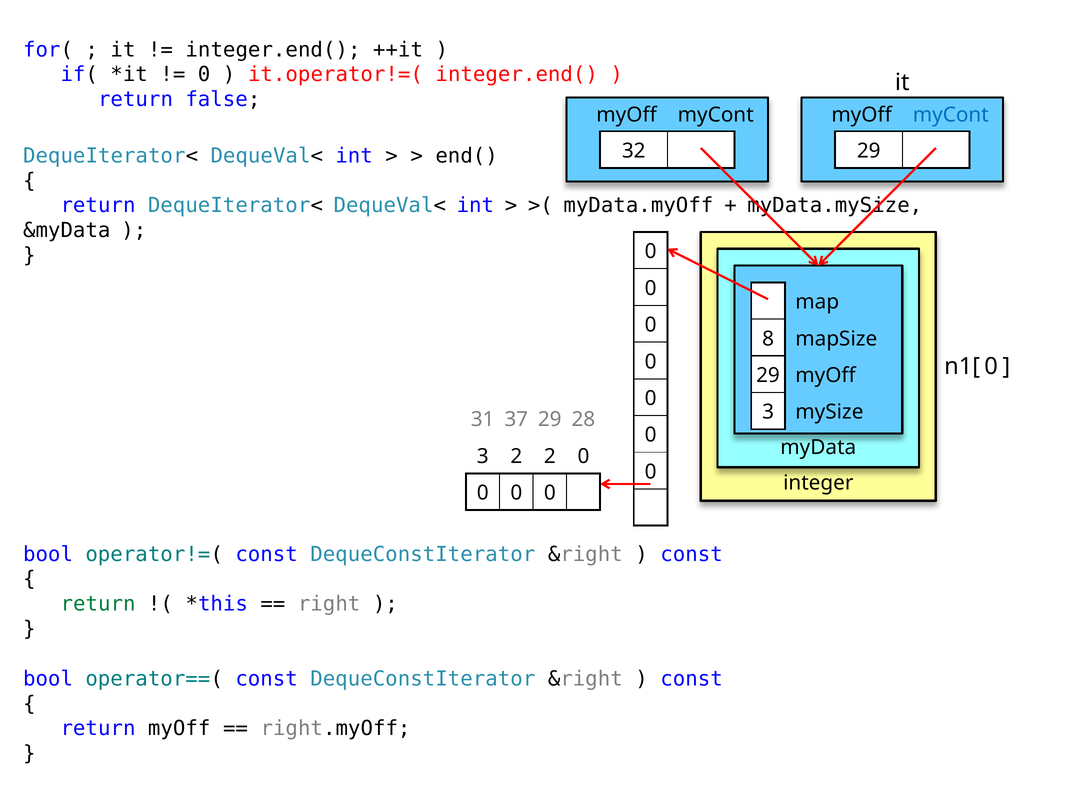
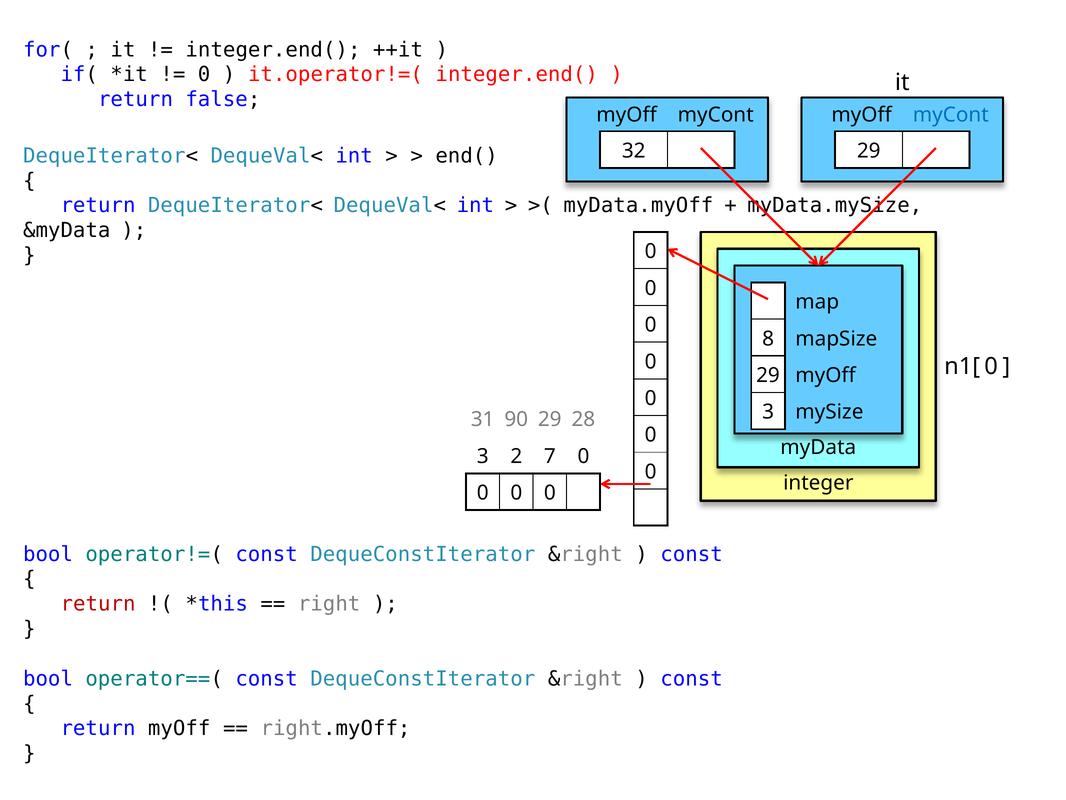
37: 37 -> 90 (516, 419)
2 2: 2 -> 7 (550, 456)
return colour: green -> red (98, 604)
